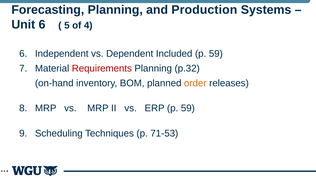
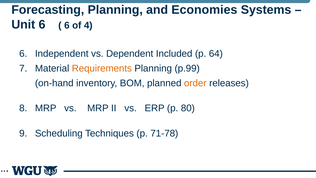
Production: Production -> Economies (204, 10)
5: 5 -> 6 (67, 25)
59: 59 -> 64 (216, 54)
Requirements colour: red -> orange (102, 68)
p.32: p.32 -> p.99 (187, 68)
ERP p 59: 59 -> 80 (188, 108)
71-53: 71-53 -> 71-78 (164, 133)
